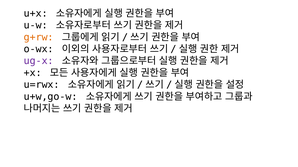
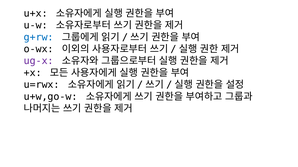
g+rw colour: orange -> blue (39, 37)
